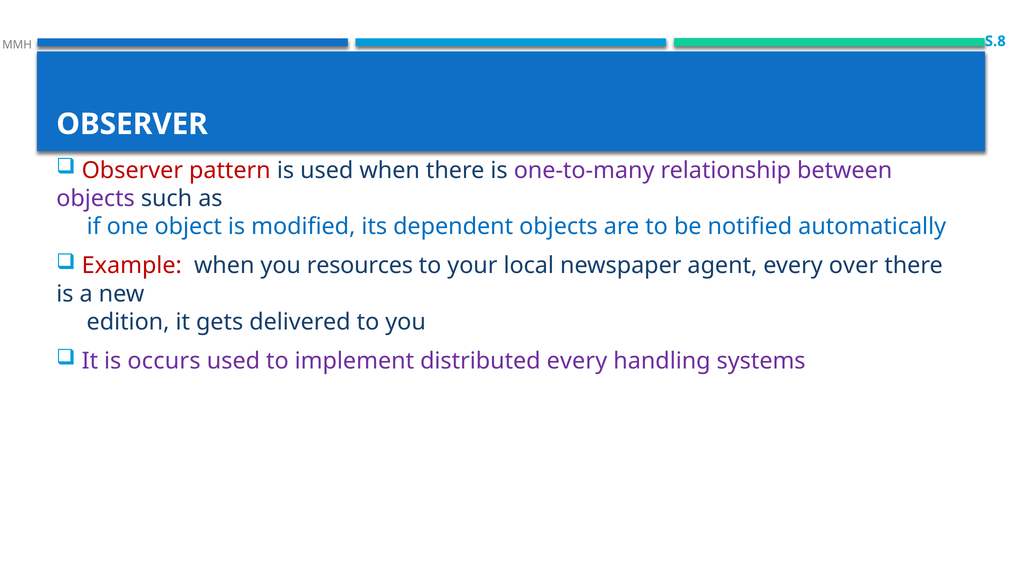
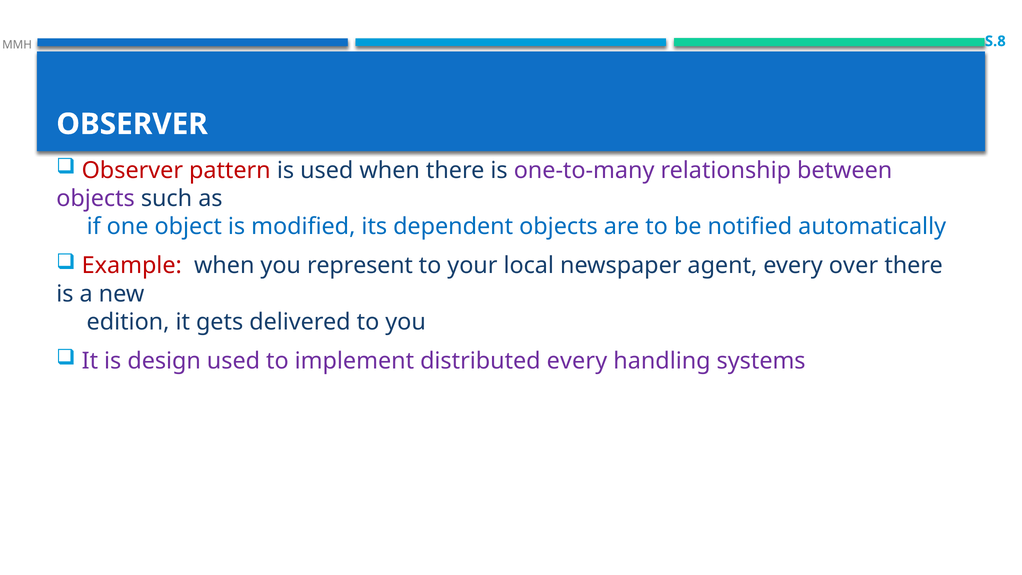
resources: resources -> represent (360, 266)
occurs: occurs -> design (164, 361)
